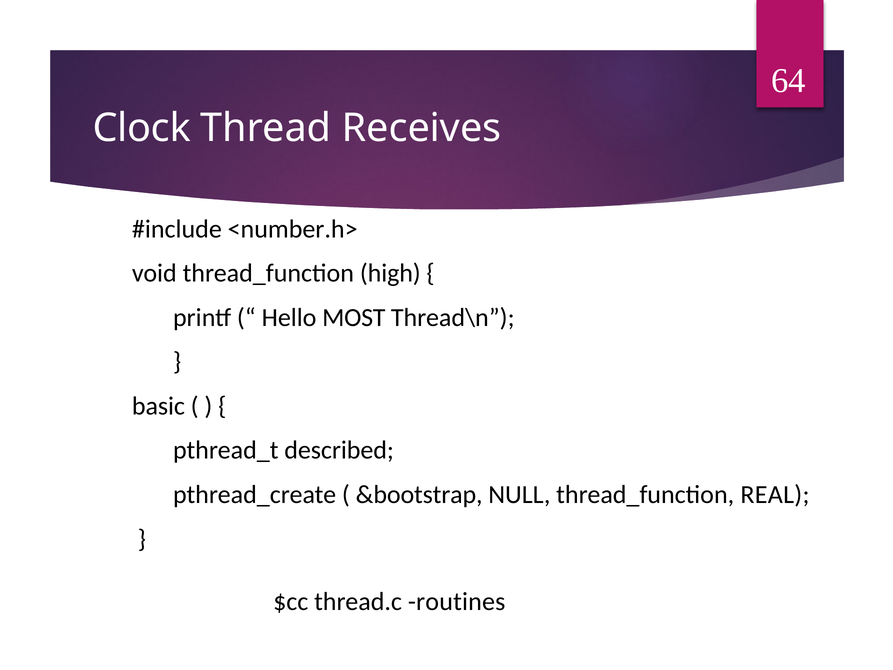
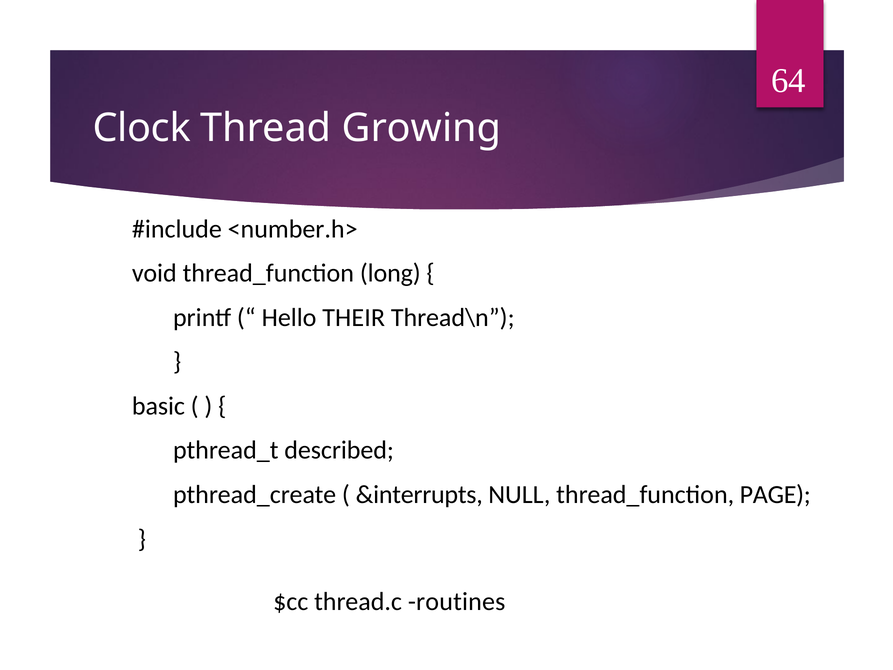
Receives: Receives -> Growing (421, 128)
high: high -> long (390, 273)
MOST: MOST -> THEIR (354, 317)
&bootstrap: &bootstrap -> &interrupts (419, 494)
REAL: REAL -> PAGE (775, 494)
